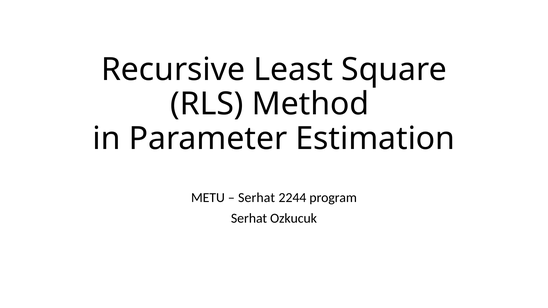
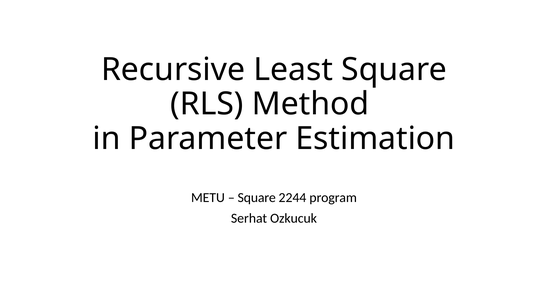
Serhat: Serhat -> Square (257, 198)
